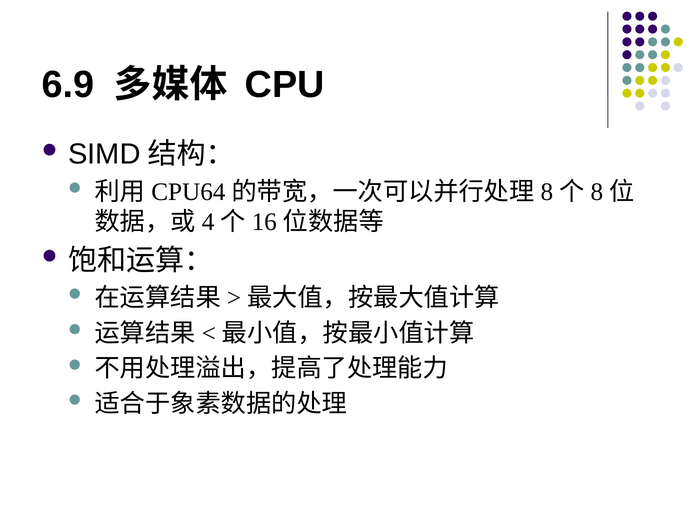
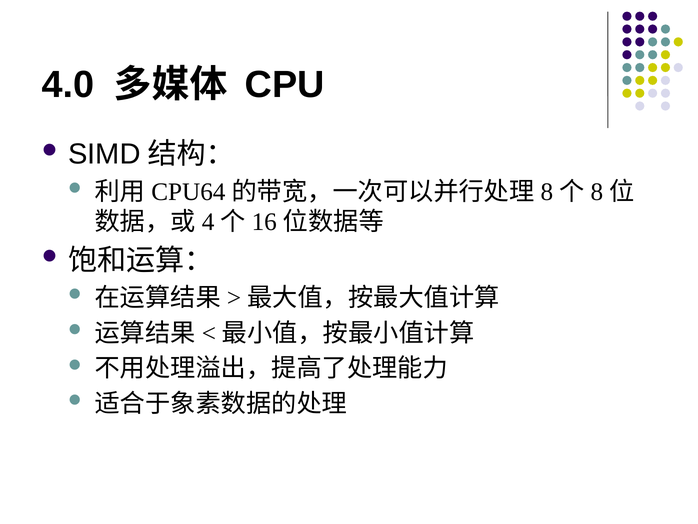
6.9: 6.9 -> 4.0 (68, 85)
